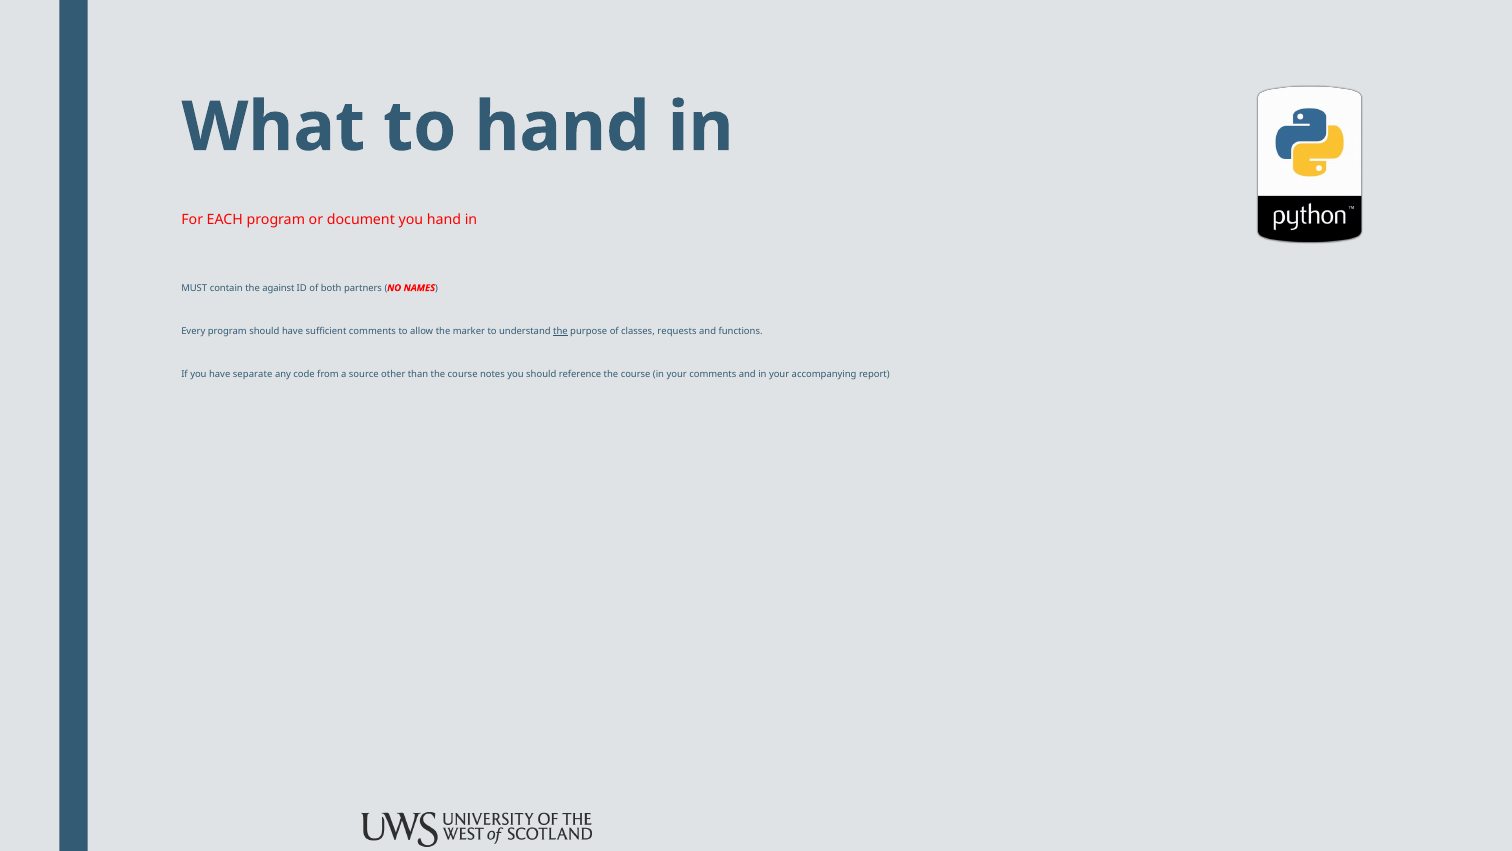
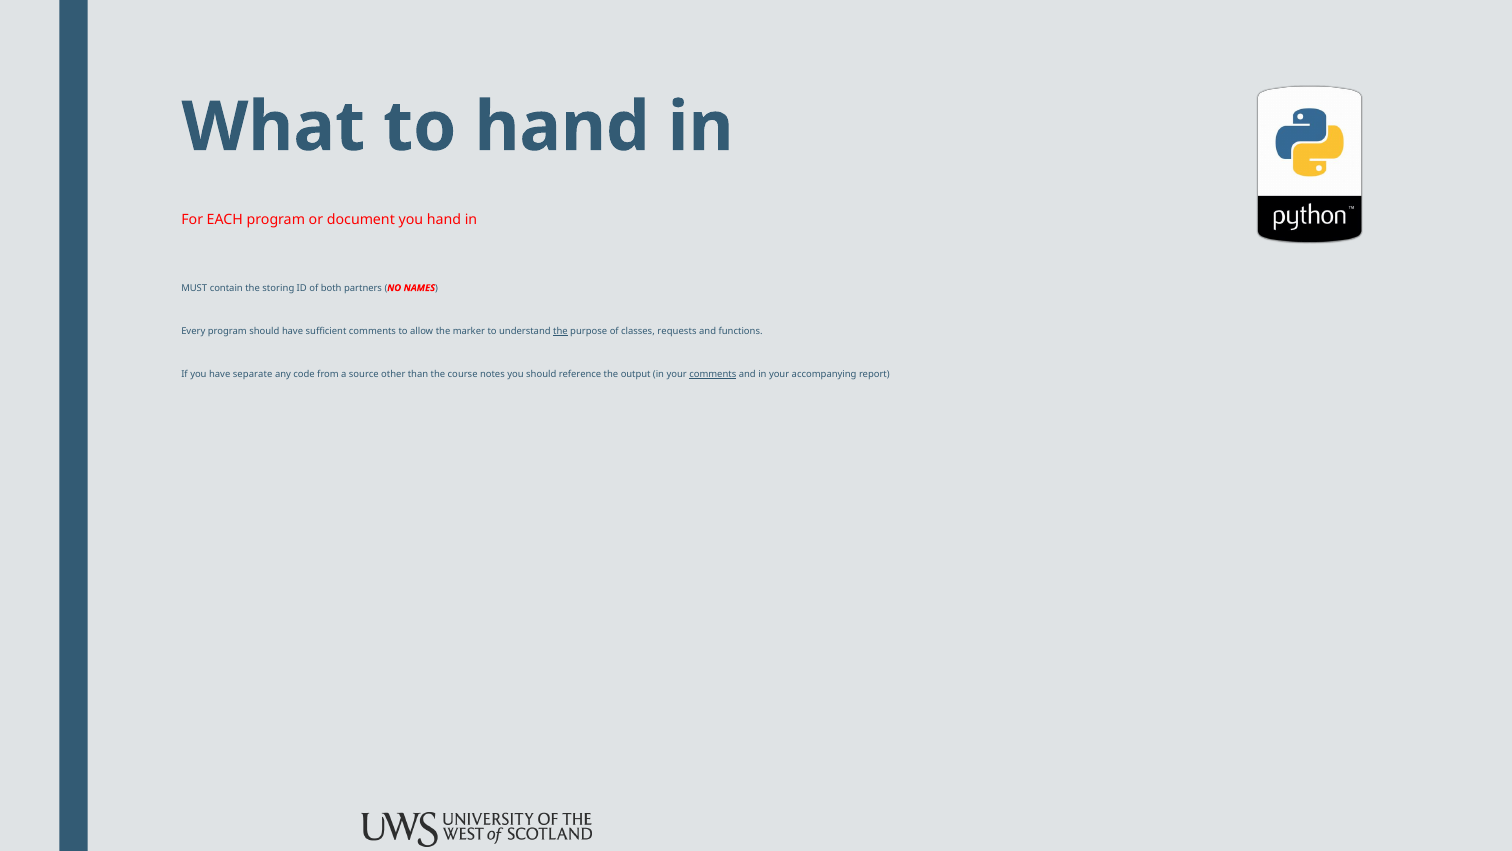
against: against -> storing (278, 288)
reference the course: course -> output (636, 374)
comments underline: none -> present (713, 374)
